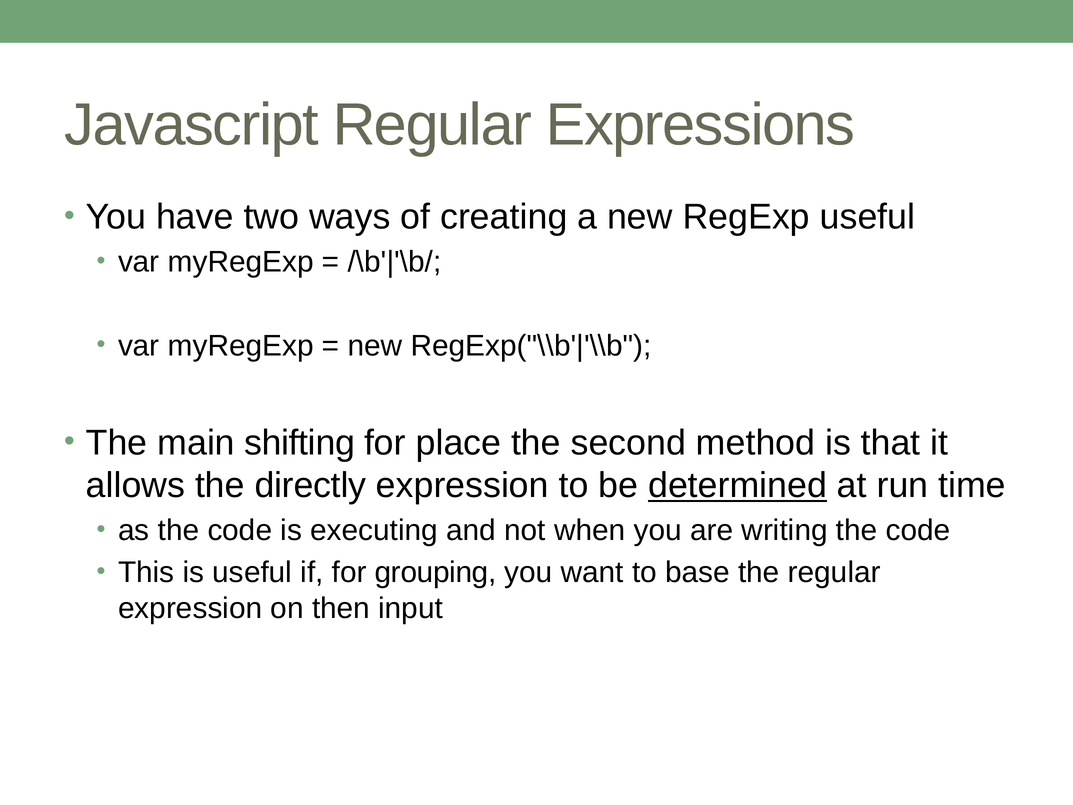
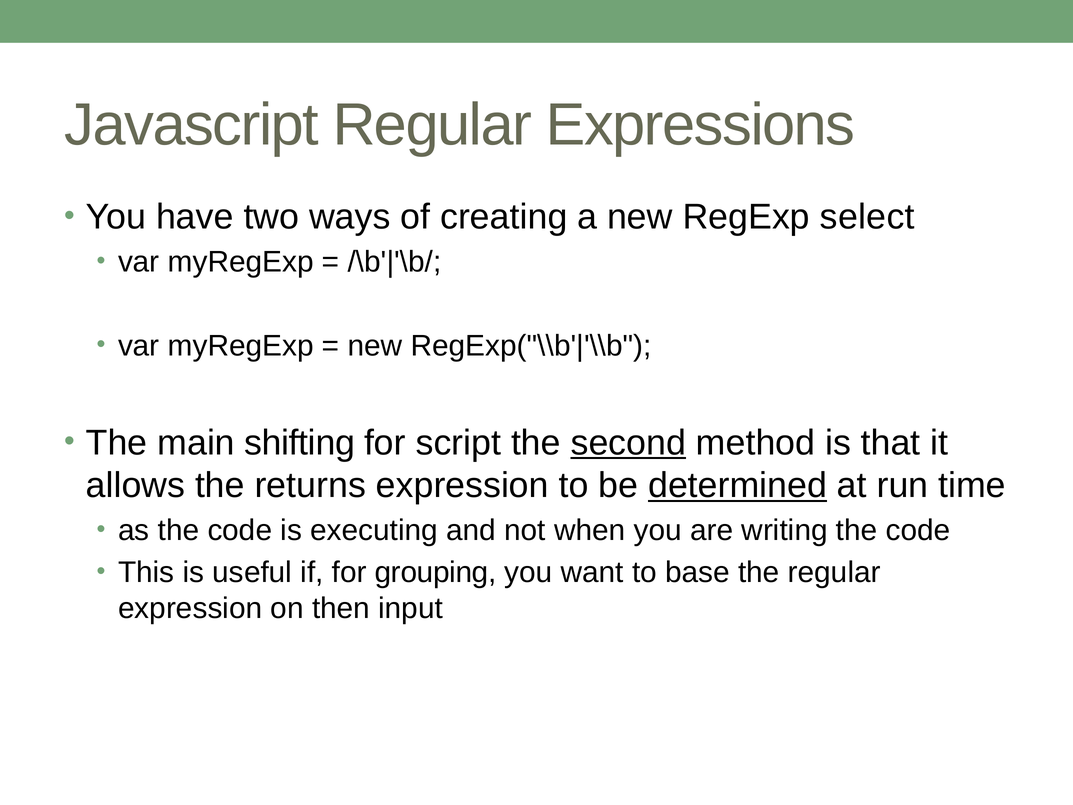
RegExp useful: useful -> select (867, 217)
place: place -> script (458, 443)
second underline: none -> present (628, 443)
directly: directly -> returns (310, 485)
